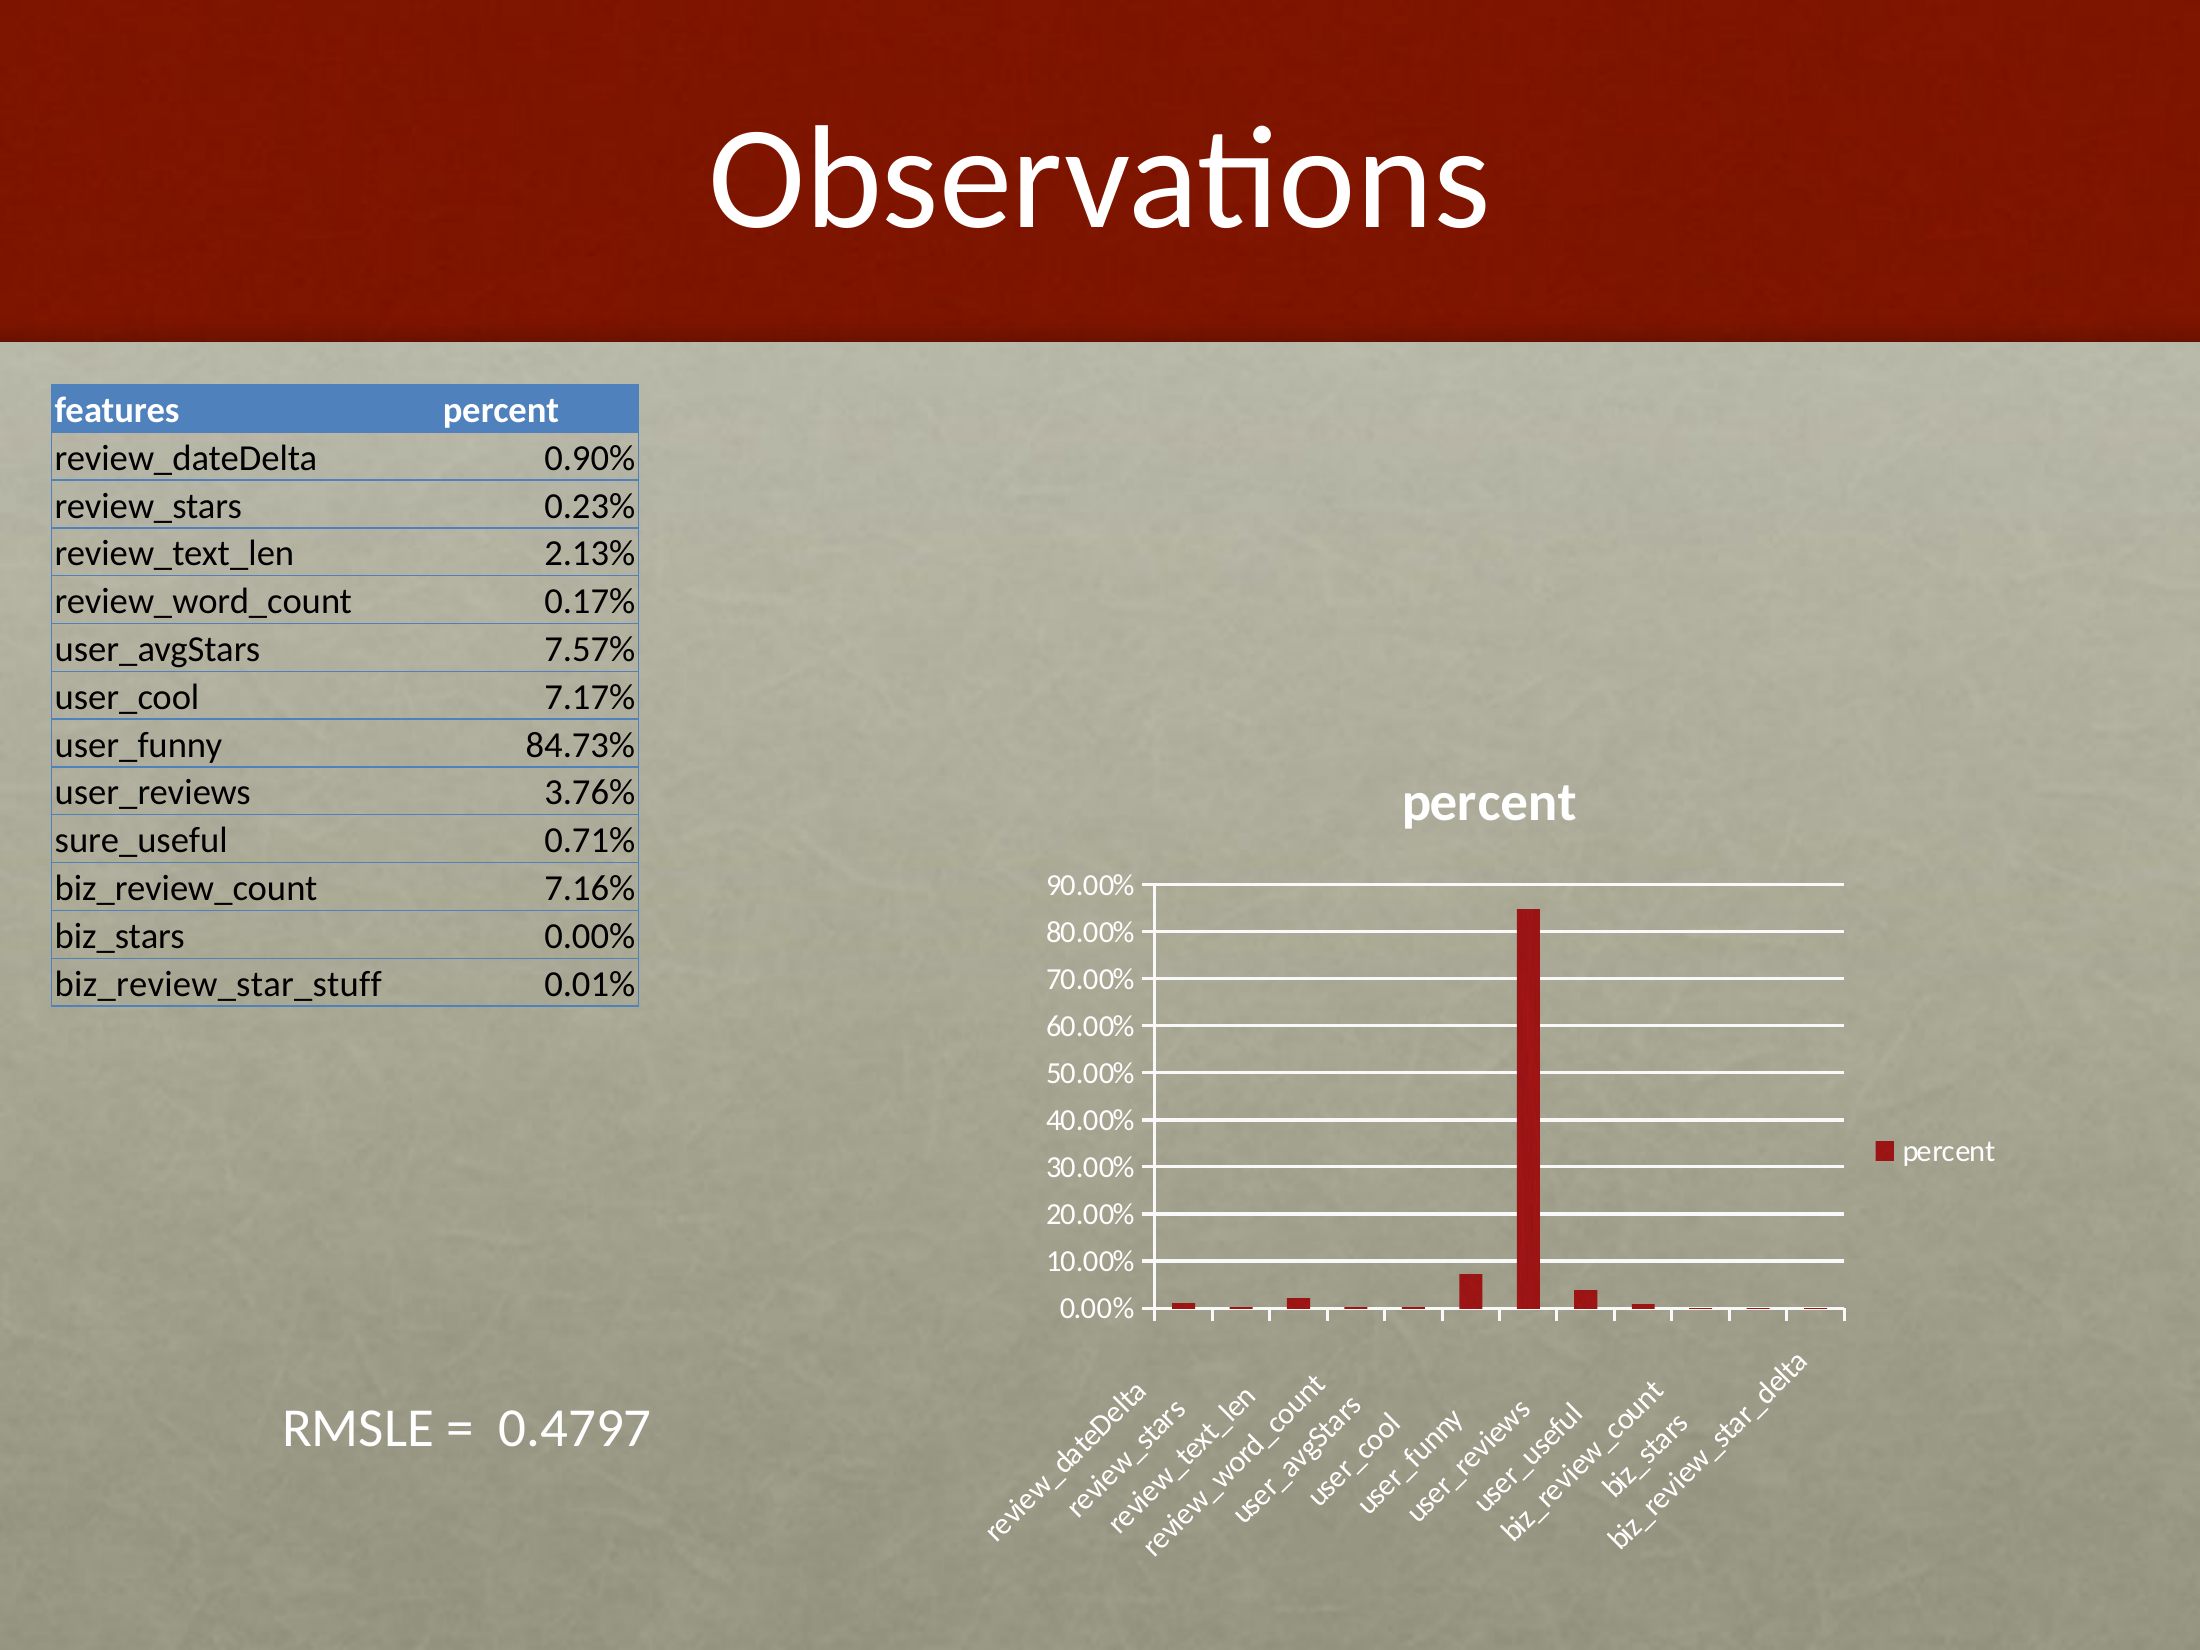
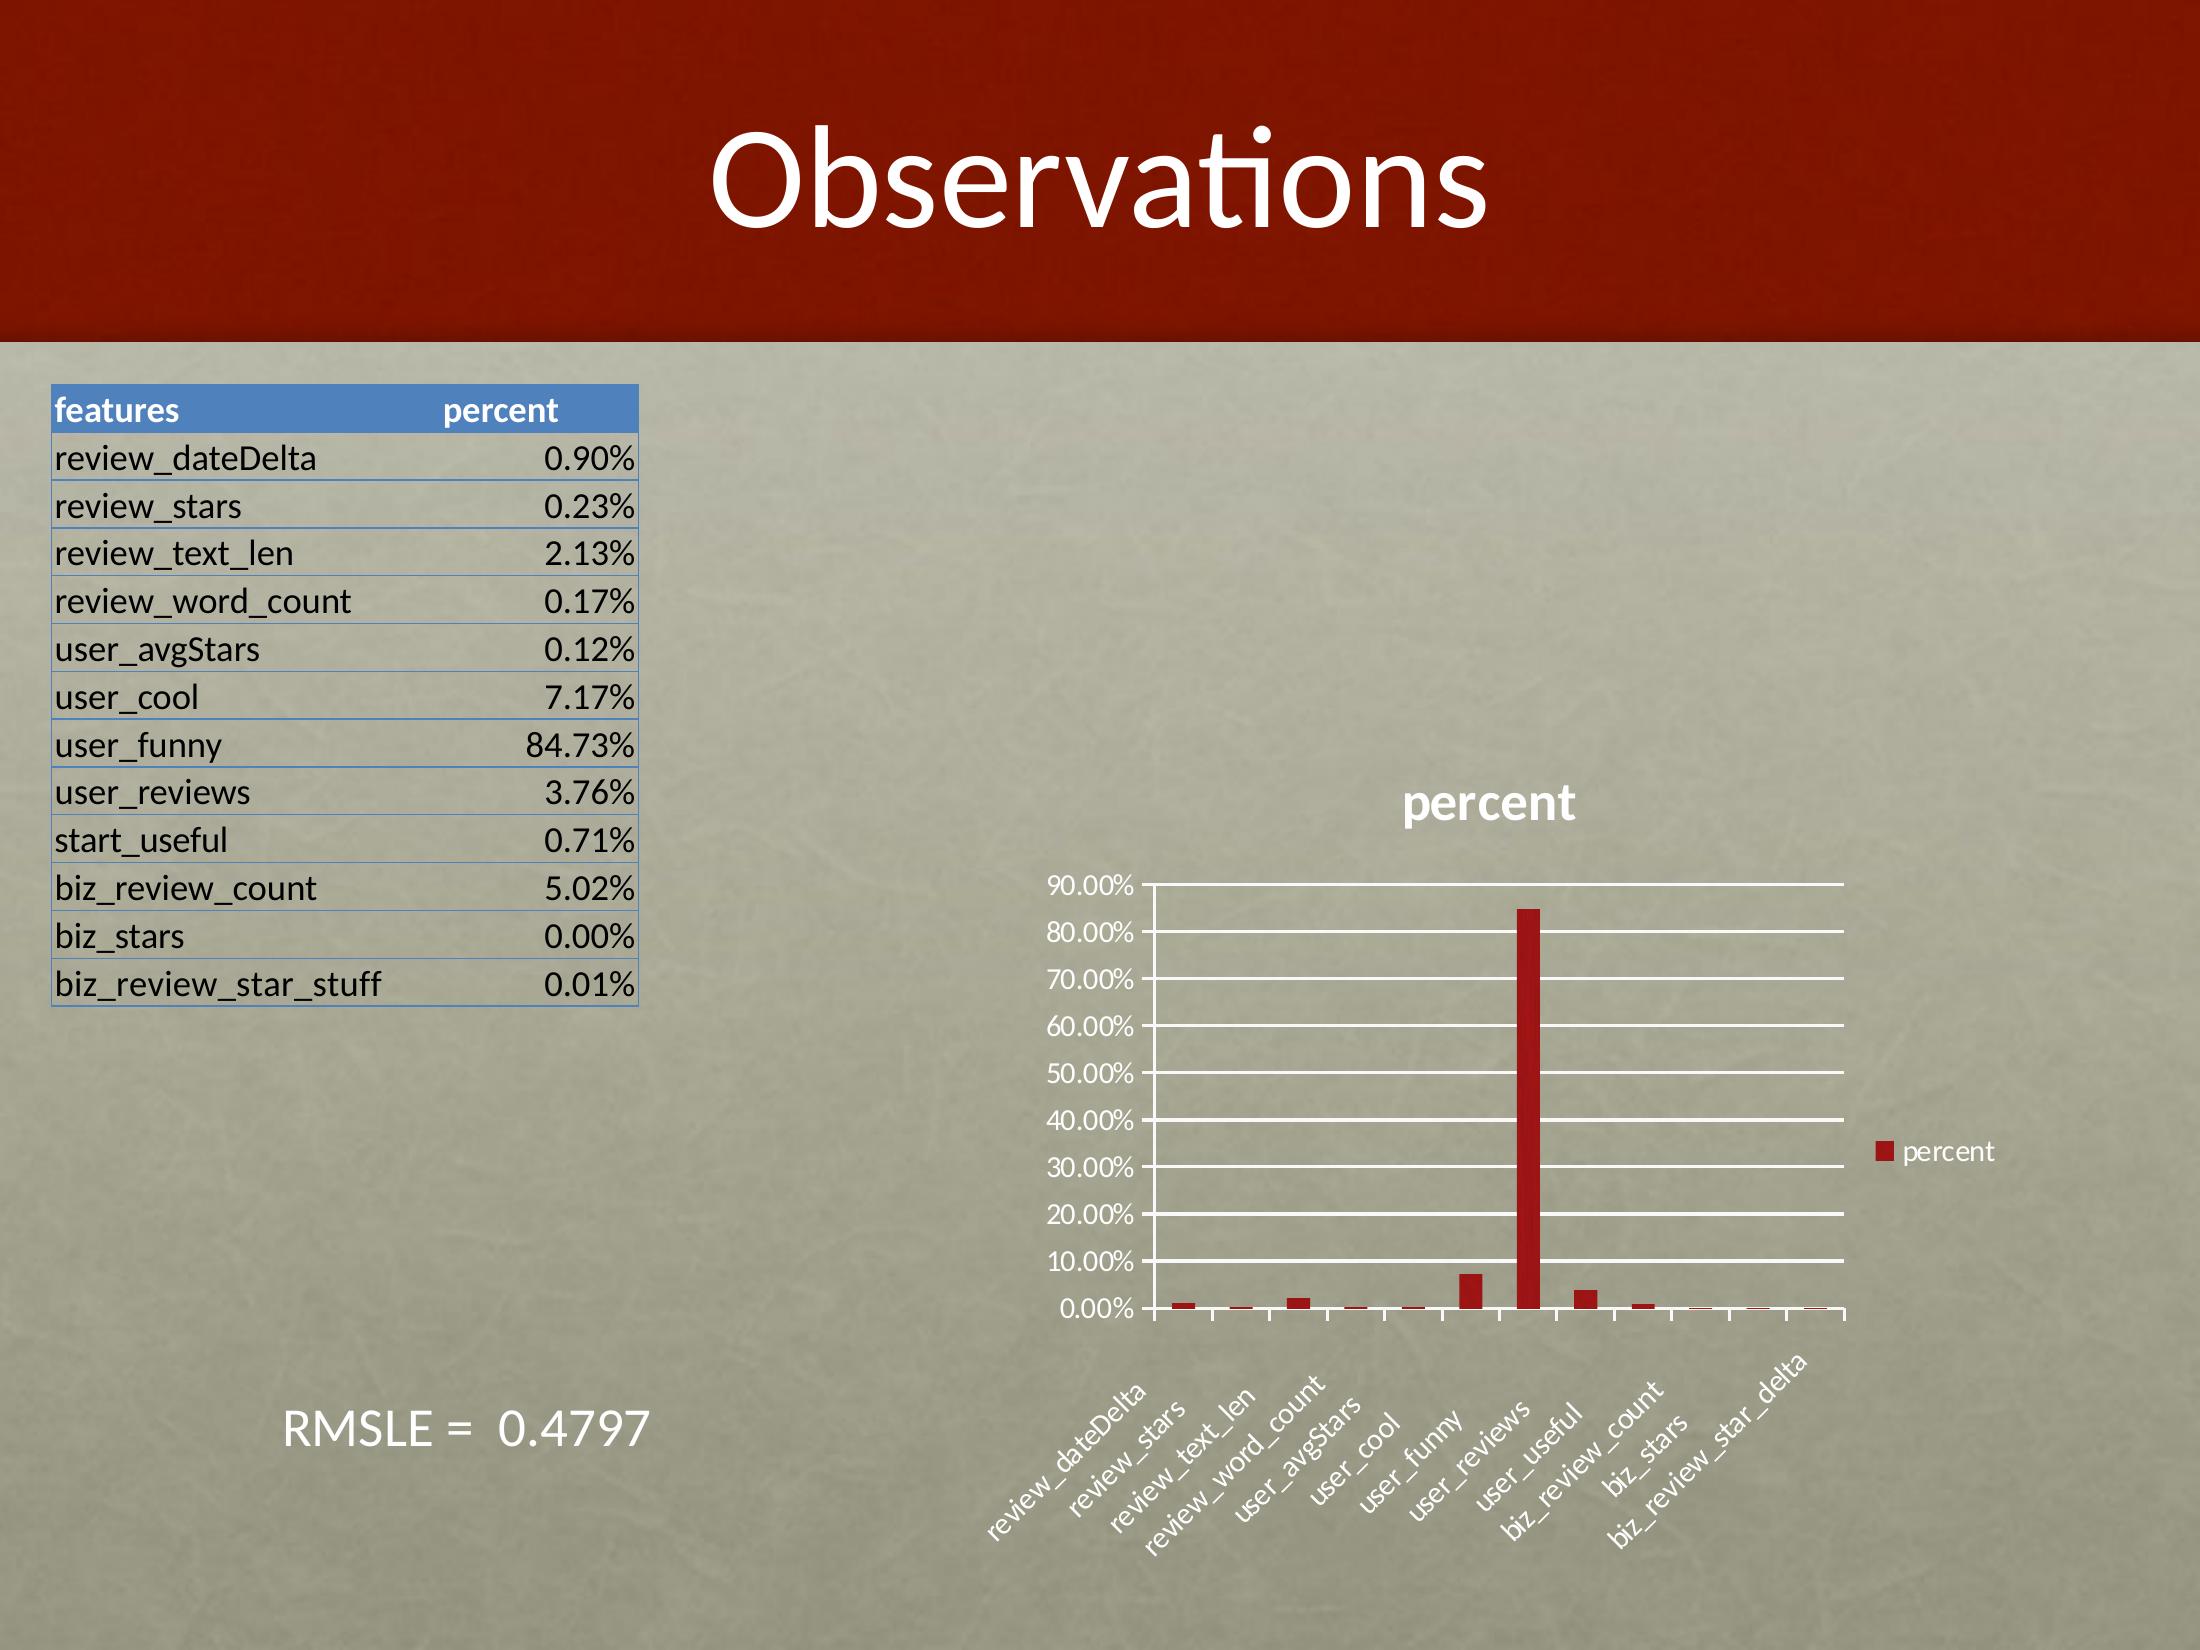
7.57%: 7.57% -> 0.12% (590, 649)
sure_useful: sure_useful -> start_useful (141, 841)
7.16%: 7.16% -> 5.02% (590, 888)
